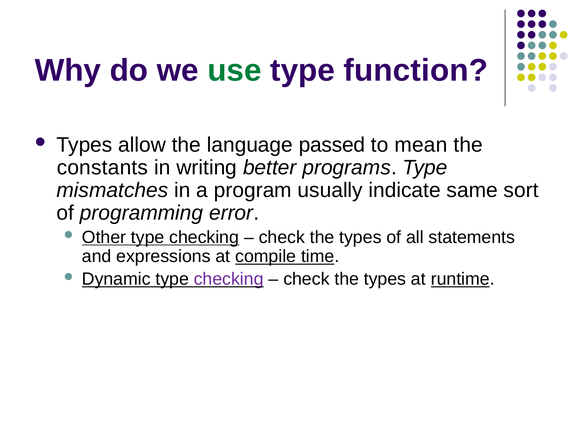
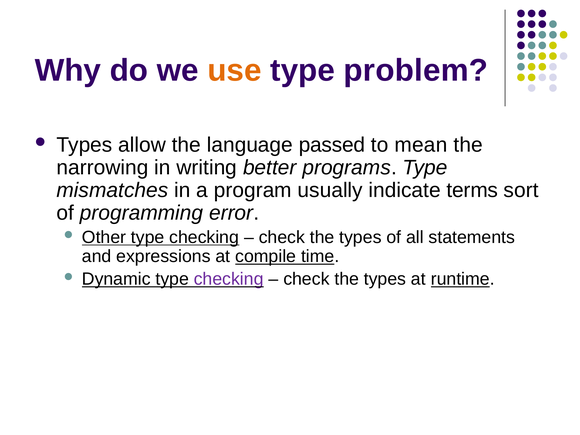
use colour: green -> orange (234, 70)
function: function -> problem (416, 70)
constants: constants -> narrowing (103, 168)
same: same -> terms (472, 190)
